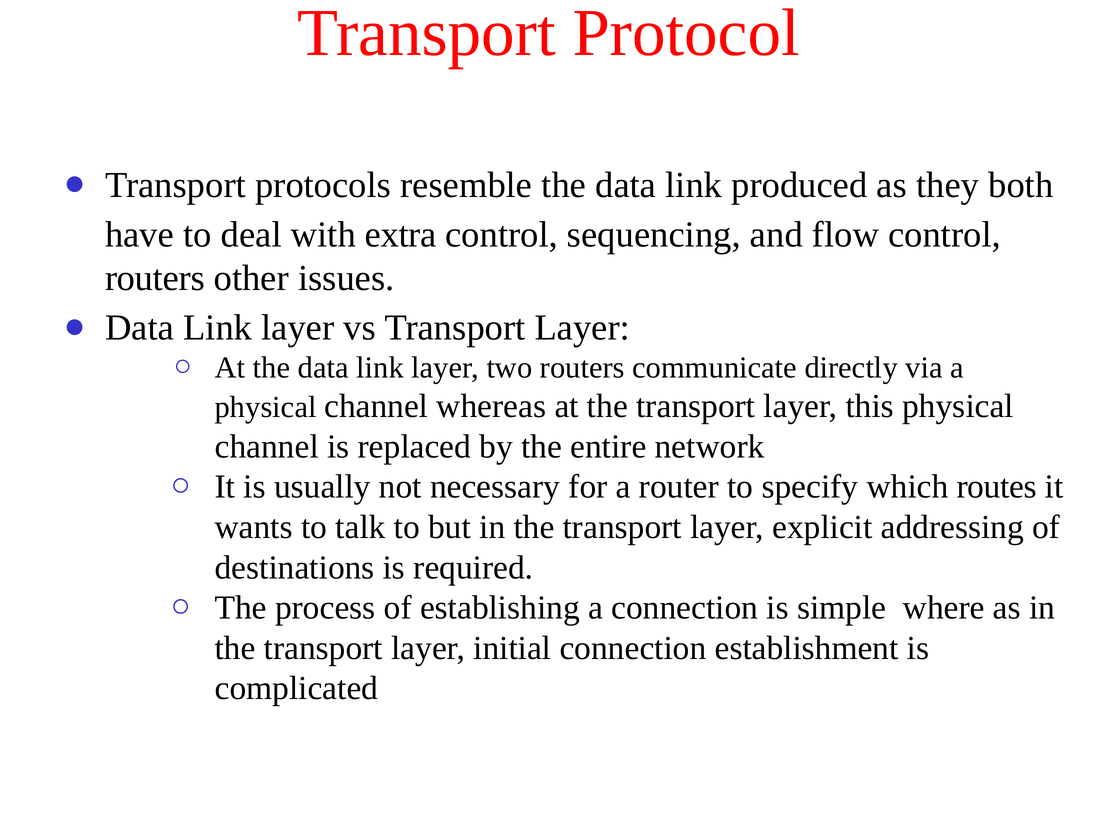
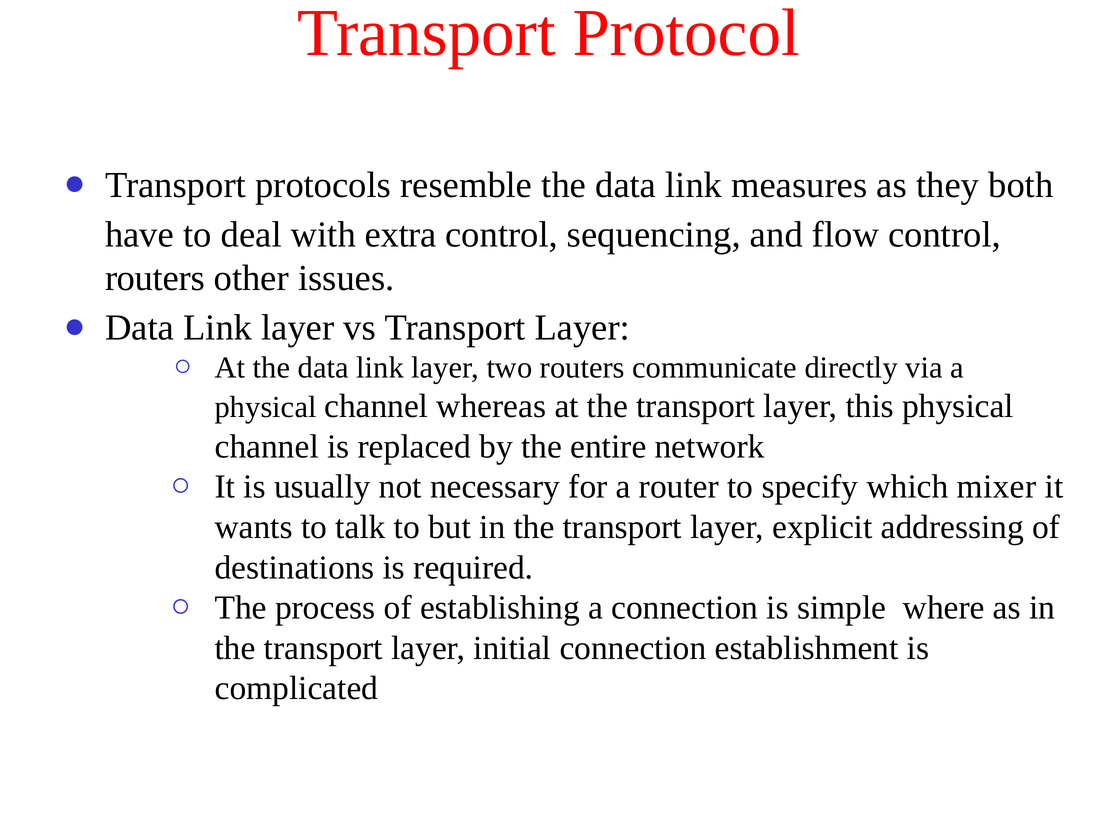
produced: produced -> measures (799, 185)
routes: routes -> mixer (996, 487)
